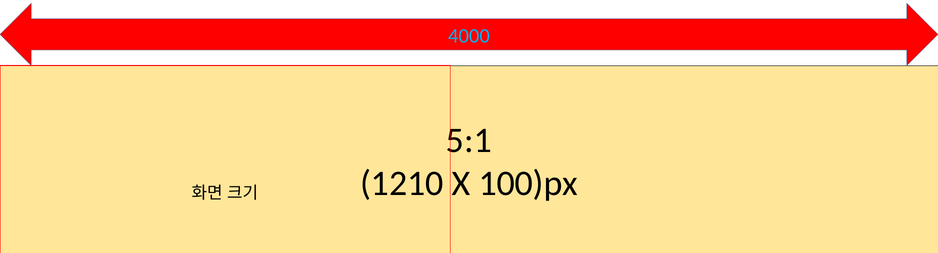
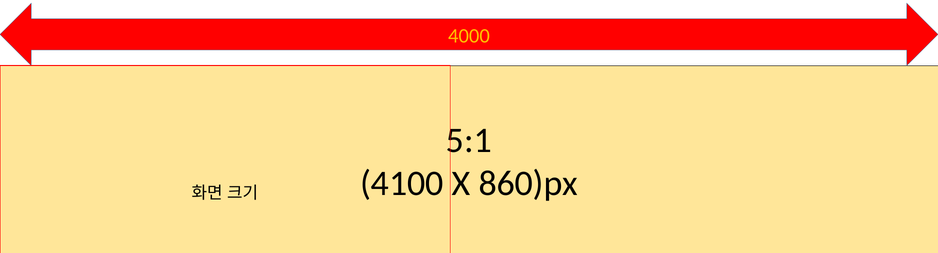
4000 colour: light blue -> yellow (469, 36)
1210: 1210 -> 4100 (402, 184)
100)px: 100)px -> 860)px (528, 184)
